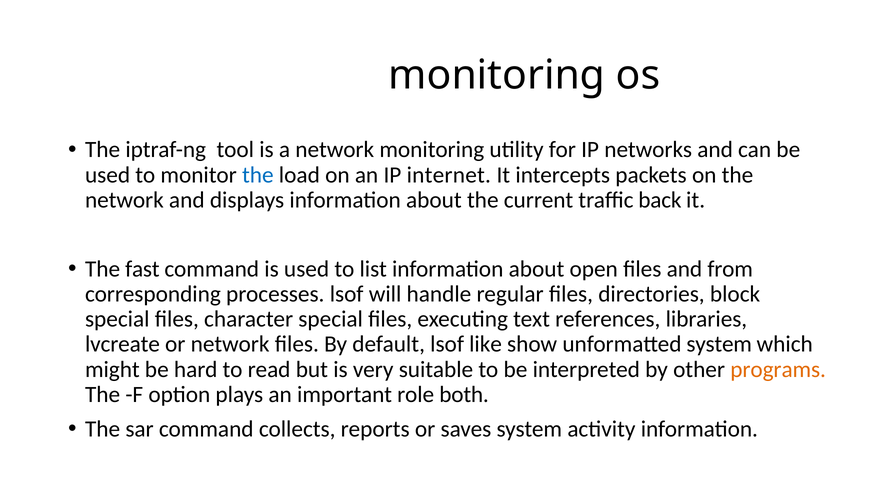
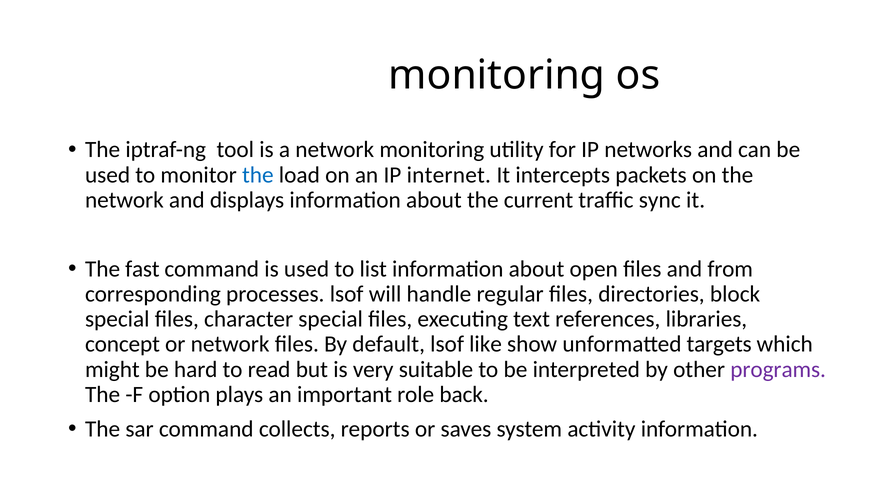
back: back -> sync (660, 200)
lvcreate: lvcreate -> concept (122, 345)
unformatted system: system -> targets (719, 345)
programs colour: orange -> purple (778, 370)
both: both -> back (464, 395)
